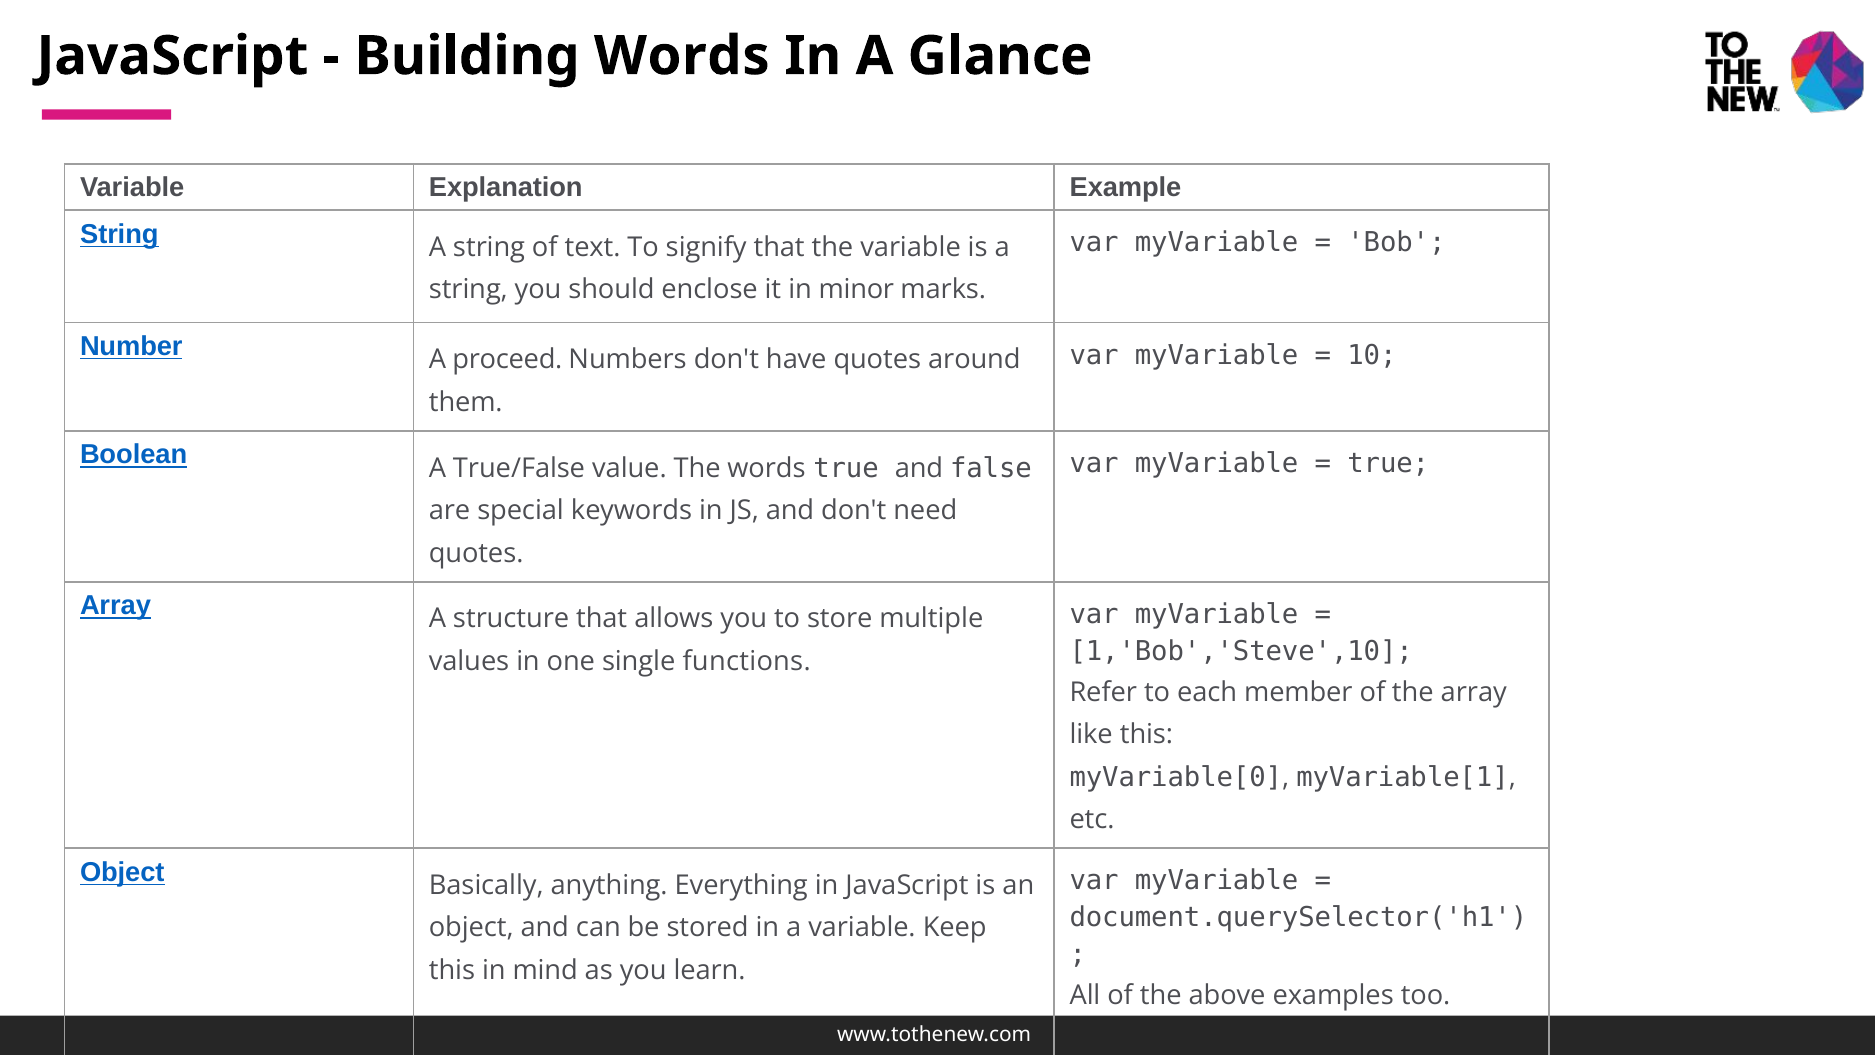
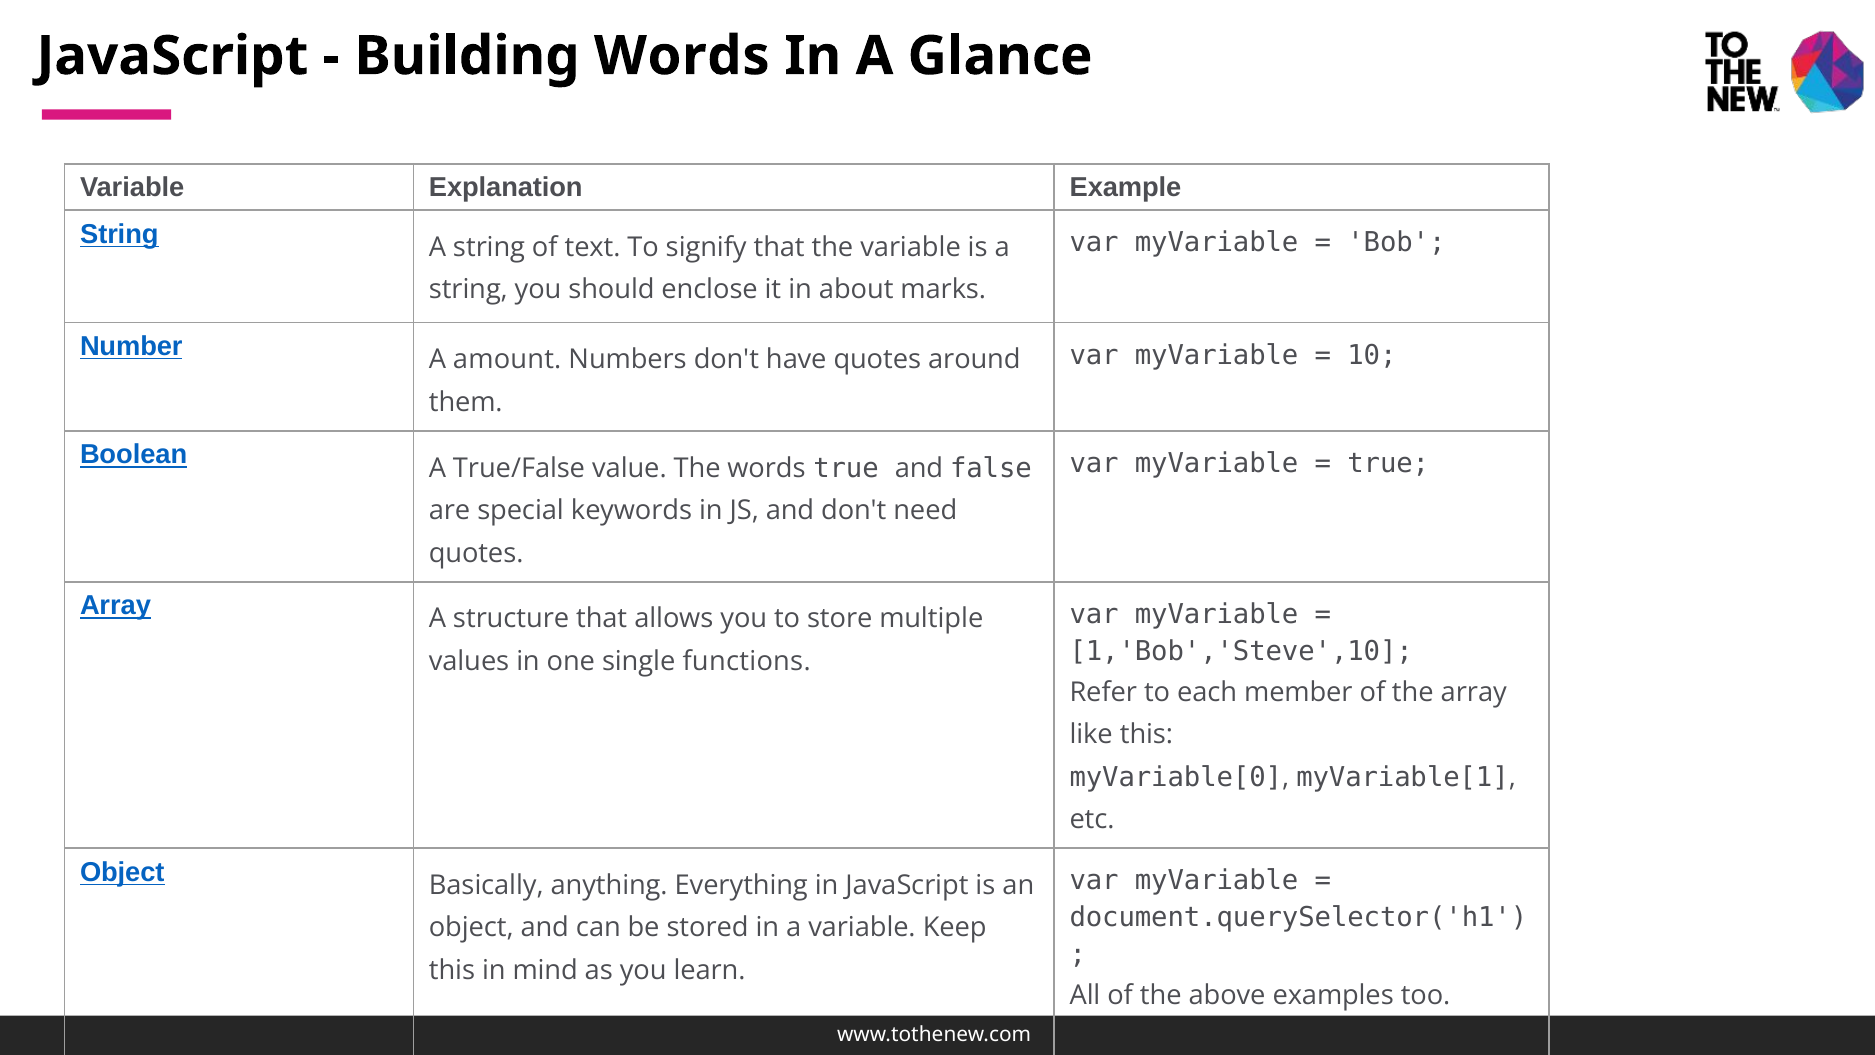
minor: minor -> about (856, 290)
proceed: proceed -> amount (507, 360)
